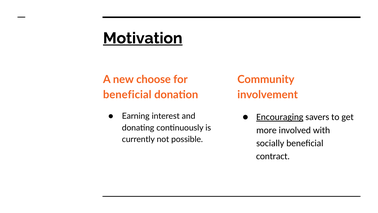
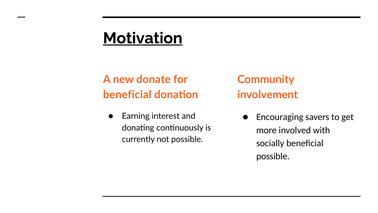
choose: choose -> donate (153, 79)
Encouraging underline: present -> none (280, 117)
contract: contract -> possible (273, 156)
